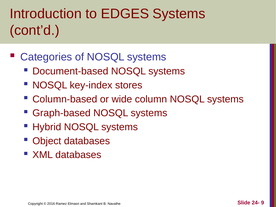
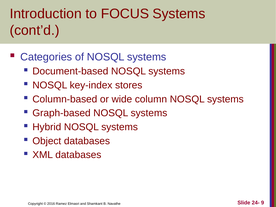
EDGES: EDGES -> FOCUS (125, 14)
